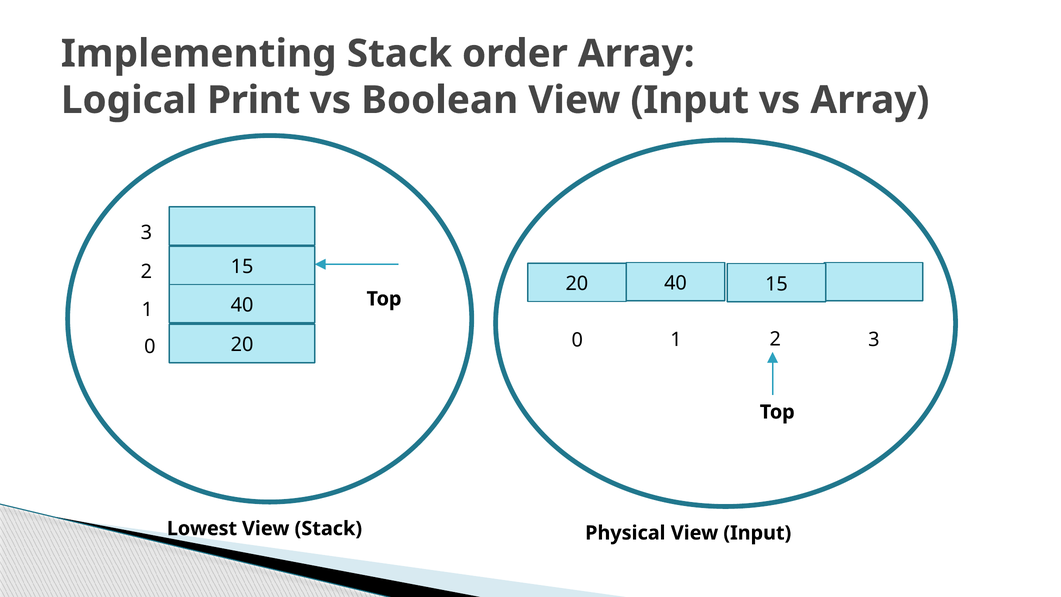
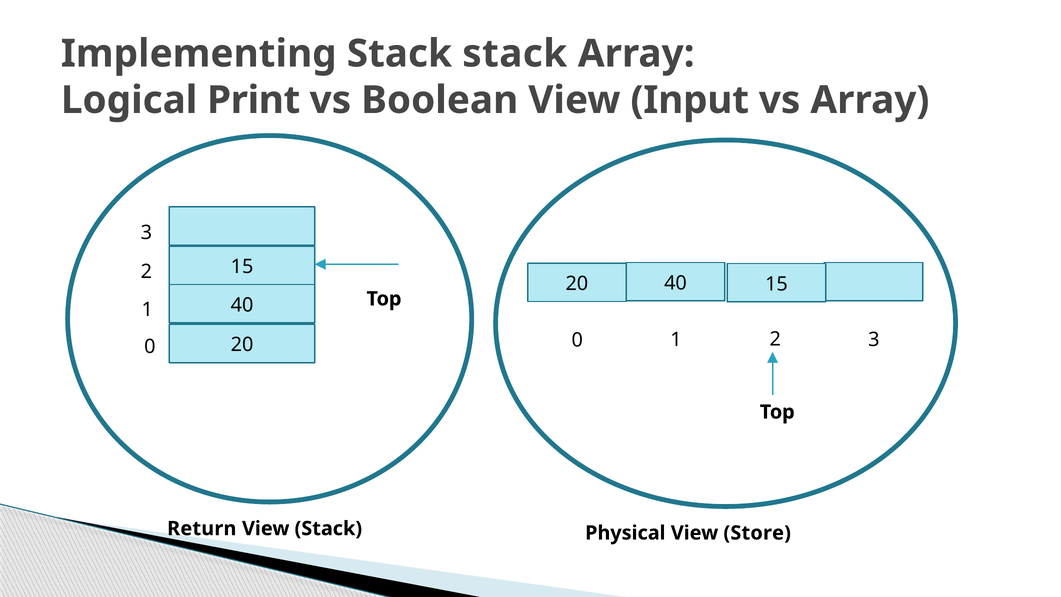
Stack order: order -> stack (515, 54)
Lowest: Lowest -> Return (202, 528)
Physical View Input: Input -> Store (757, 533)
